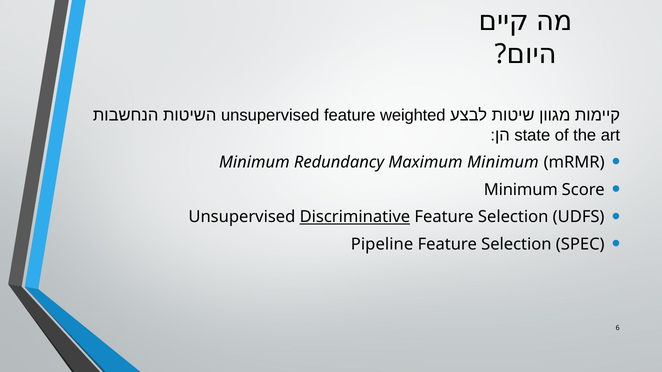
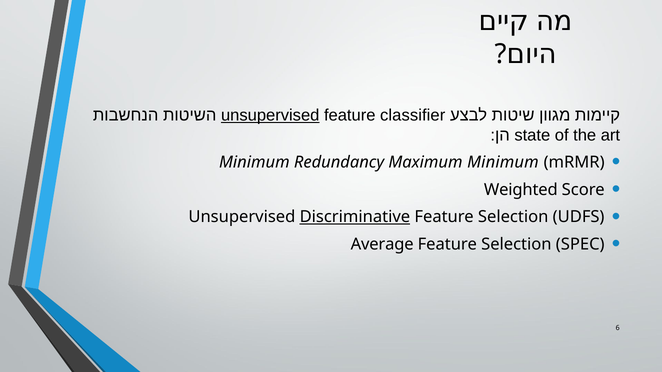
unsupervised underline: none -> present (270, 115)
weighted: weighted -> classifier (413, 115)
Minimum: Minimum -> Weighted (521, 190)
Pipeline: Pipeline -> Average (382, 244)
